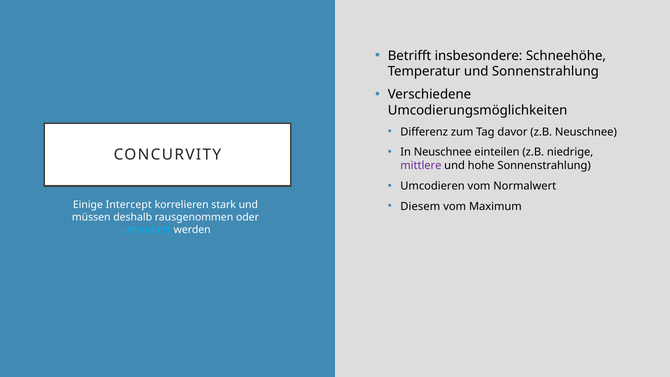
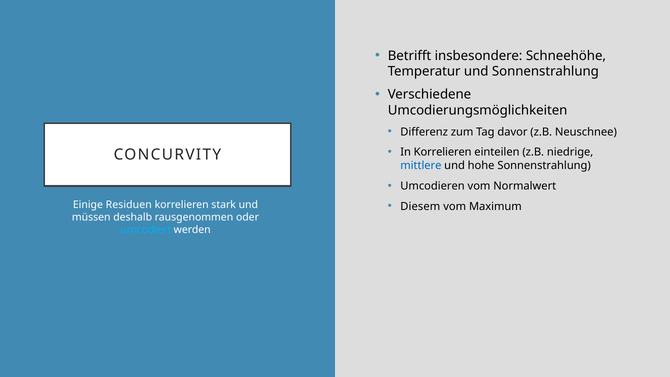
In Neuschnee: Neuschnee -> Korrelieren (443, 152)
mittlere colour: purple -> blue (421, 166)
Intercept: Intercept -> Residuen (129, 205)
